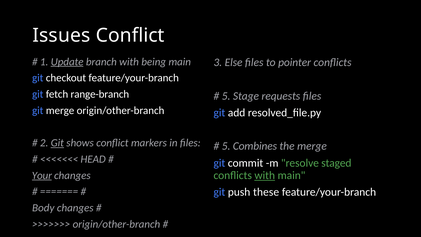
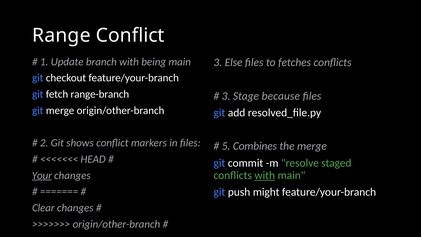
Issues: Issues -> Range (61, 35)
Update underline: present -> none (67, 62)
pointer: pointer -> fetches (295, 62)
5: 5 -> 3 (226, 96)
requests: requests -> because (281, 96)
Git underline: present -> none (57, 143)
these: these -> might (266, 192)
Body: Body -> Clear (43, 208)
